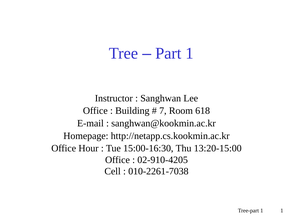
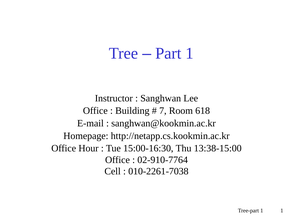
13:20-15:00: 13:20-15:00 -> 13:38-15:00 (218, 148)
02-910-4205: 02-910-4205 -> 02-910-7764 (163, 160)
